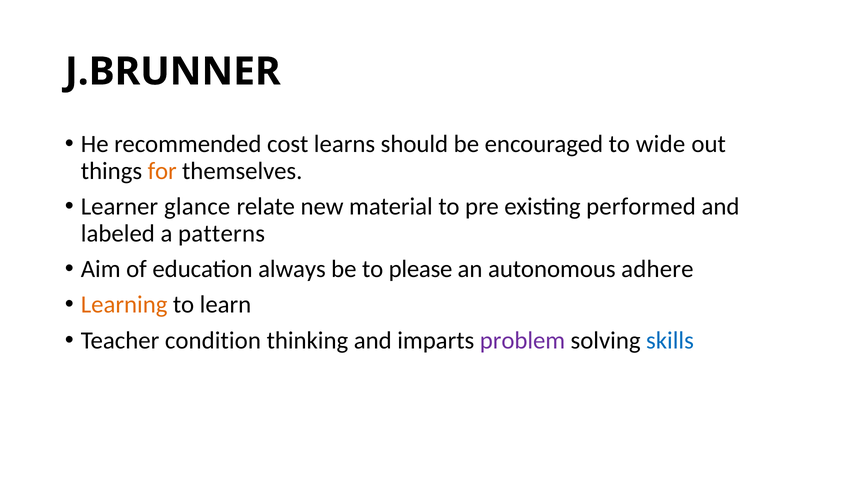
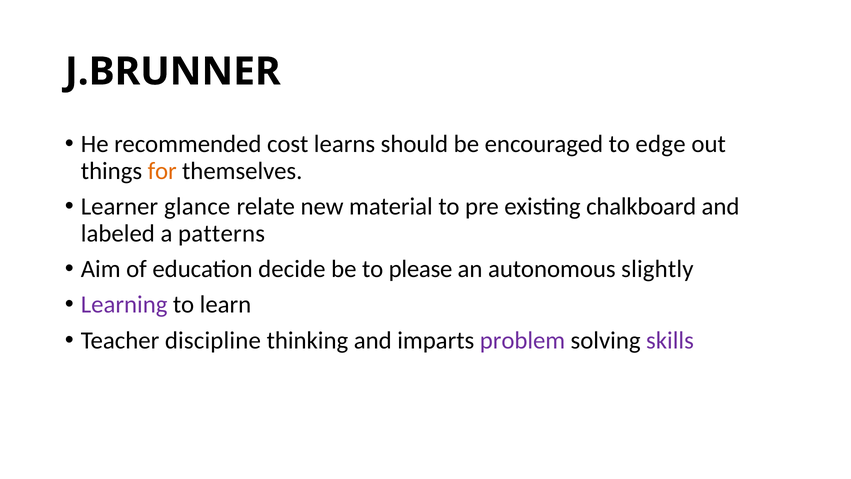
wide: wide -> edge (661, 144)
performed: performed -> chalkboard (641, 206)
always: always -> decide (292, 269)
adhere: adhere -> slightly (657, 269)
Learning colour: orange -> purple (124, 305)
condition: condition -> discipline (213, 340)
skills colour: blue -> purple (670, 340)
